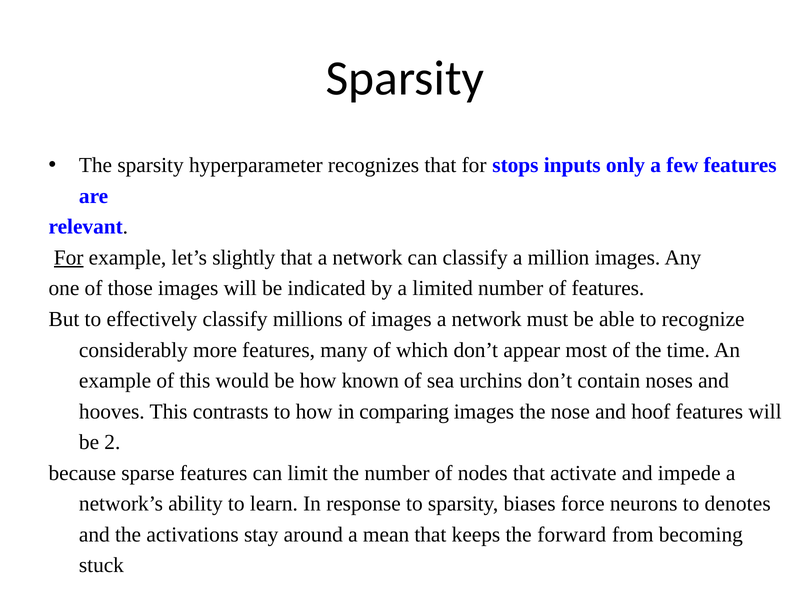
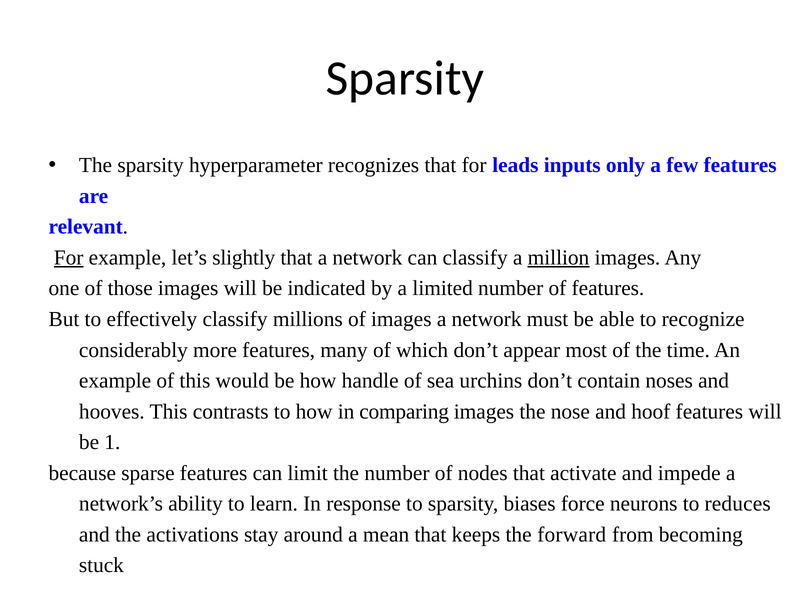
stops: stops -> leads (515, 165)
million underline: none -> present (559, 257)
known: known -> handle (370, 380)
2: 2 -> 1 (112, 442)
denotes: denotes -> reduces (738, 503)
